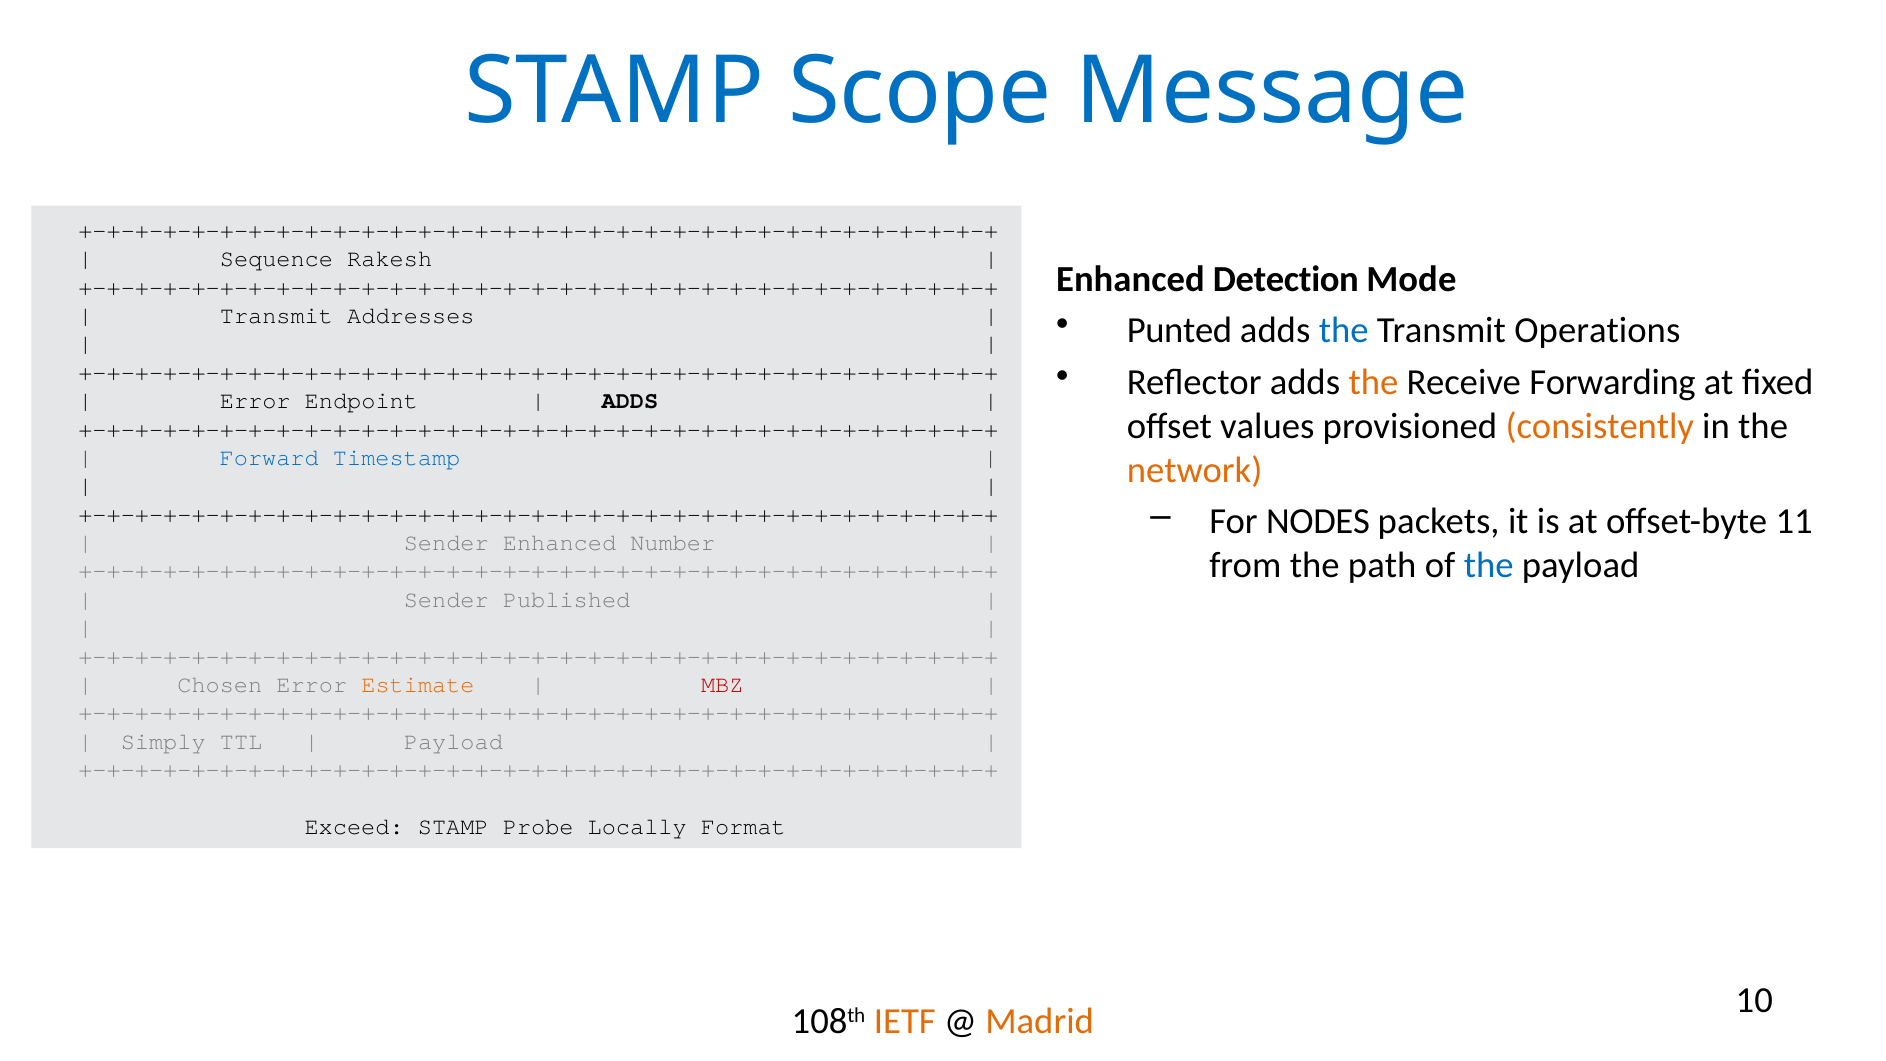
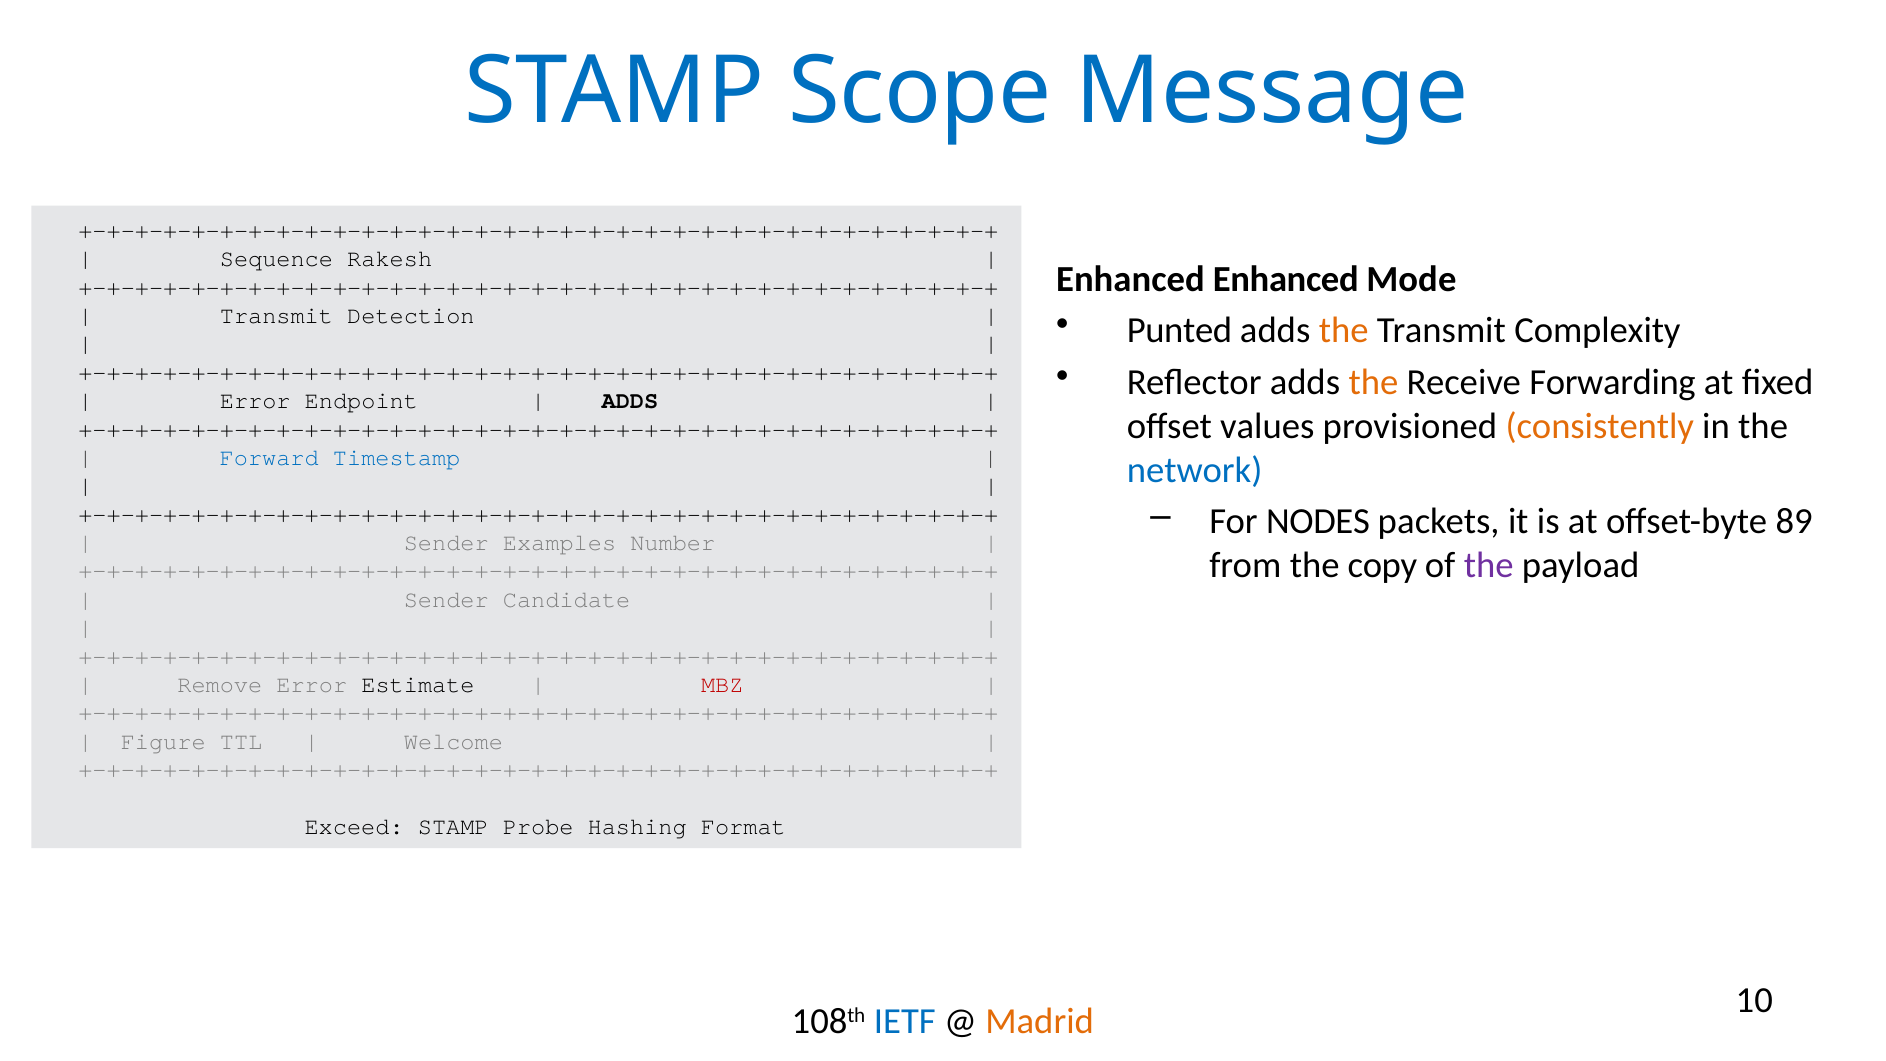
Enhanced Detection: Detection -> Enhanced (1286, 279)
Addresses: Addresses -> Detection (411, 316)
the colour: blue -> orange (1344, 331)
Operations: Operations -> Complexity (1597, 331)
network colour: orange -> blue (1195, 470)
11: 11 -> 89 (1794, 522)
Sender Enhanced: Enhanced -> Examples (560, 543)
path: path -> copy (1382, 566)
the colour: blue -> purple (1489, 566)
Published: Published -> Candidate (567, 599)
Chosen: Chosen -> Remove (220, 685)
Estimate colour: orange -> black (418, 685)
Simply: Simply -> Figure (163, 741)
Payload: Payload -> Welcome (453, 741)
Locally: Locally -> Hashing (637, 826)
IETF colour: orange -> blue (905, 1021)
